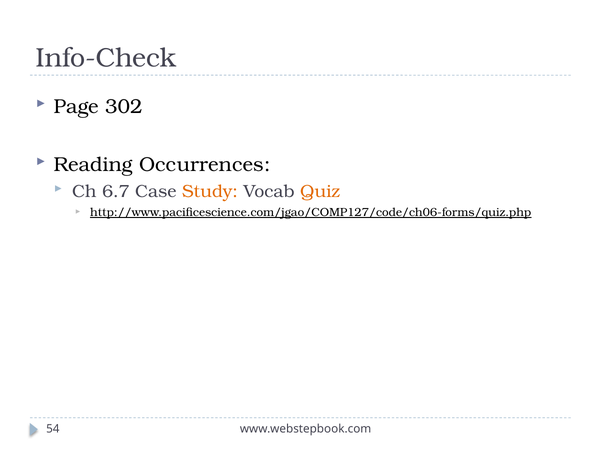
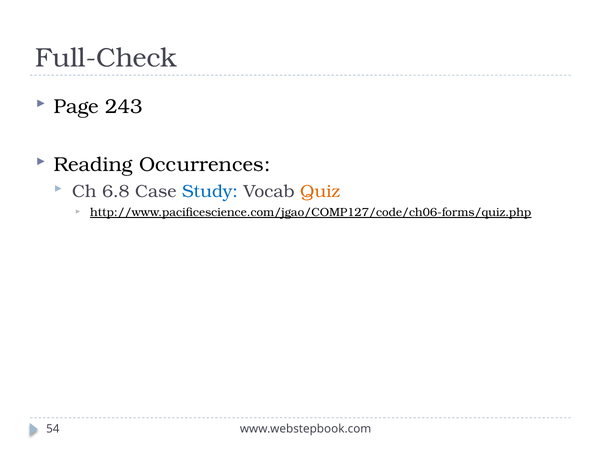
Info-Check: Info-Check -> Full-Check (106, 58)
302: 302 -> 243 (124, 107)
6.7: 6.7 -> 6.8 (116, 191)
Study colour: orange -> blue (210, 191)
